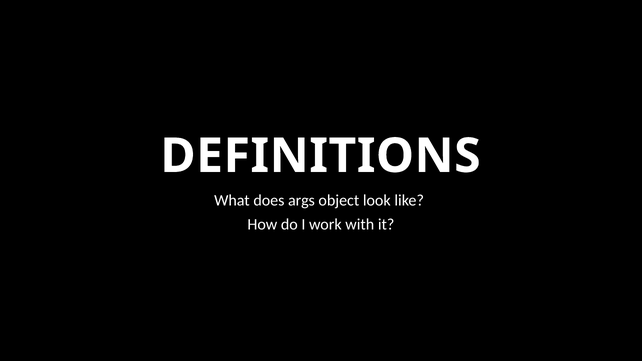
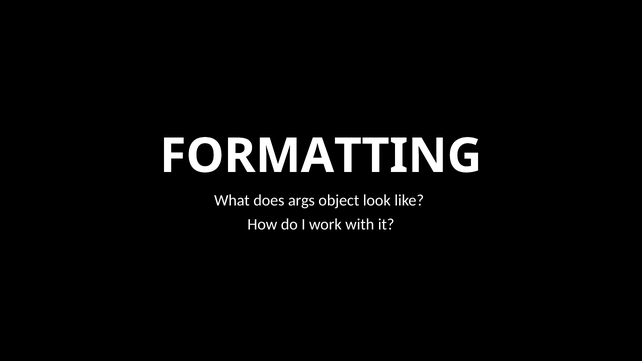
DEFINITIONS: DEFINITIONS -> FORMATTING (321, 156)
